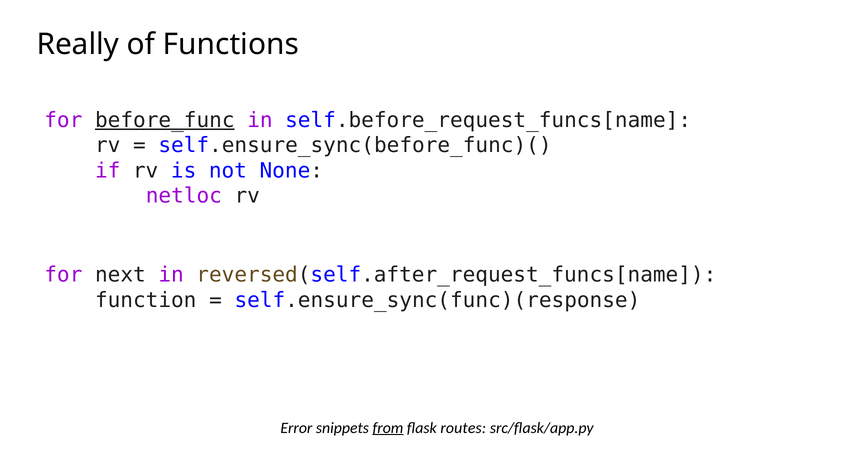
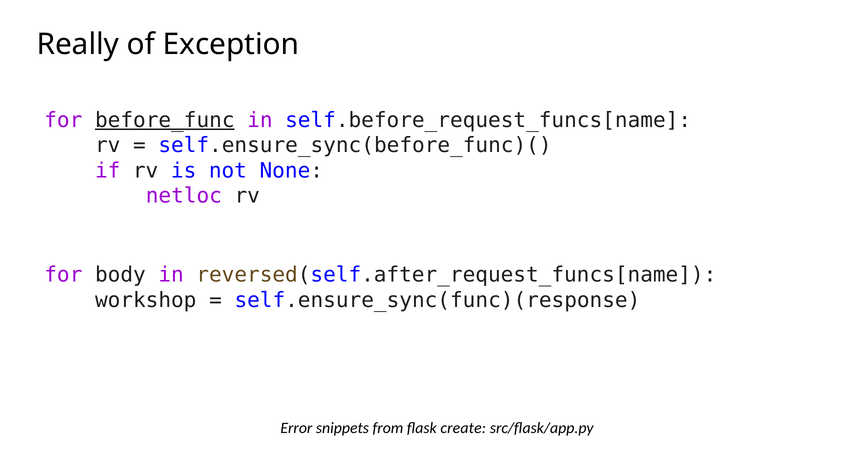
Functions: Functions -> Exception (231, 45)
next: next -> body (120, 275)
function: function -> workshop (146, 300)
from underline: present -> none (388, 428)
routes: routes -> create (463, 428)
